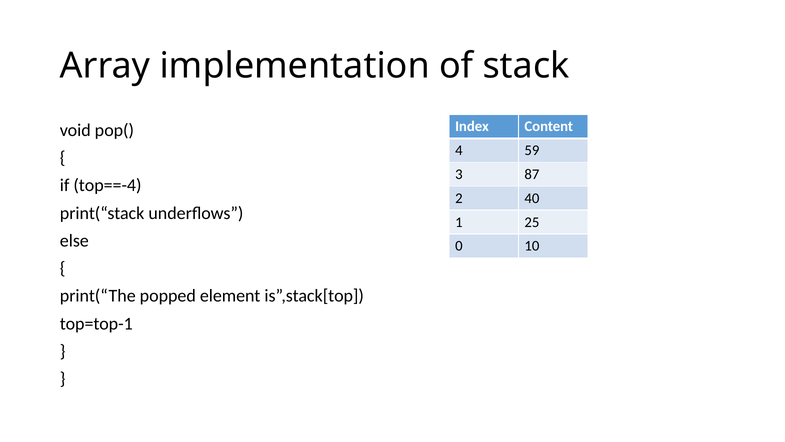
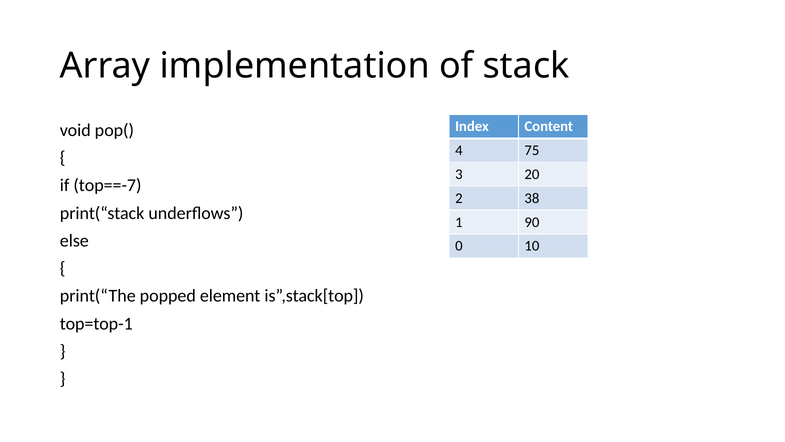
59: 59 -> 75 (532, 150)
87: 87 -> 20 (532, 174)
top==-4: top==-4 -> top==-7 (107, 185)
40: 40 -> 38 (532, 198)
25: 25 -> 90 (532, 222)
